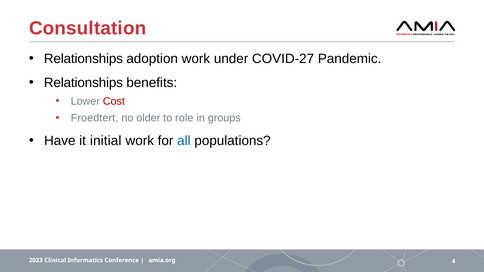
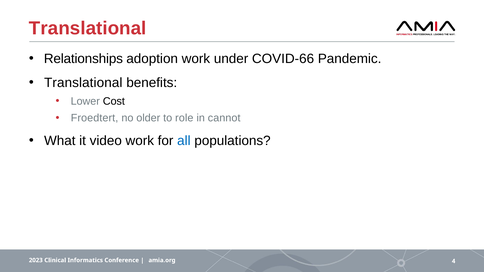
Consultation: Consultation -> Translational (88, 28)
COVID-27: COVID-27 -> COVID-66 (283, 59)
Relationships: Relationships -> Translational (83, 83)
Cost colour: red -> black (114, 101)
groups: groups -> cannot (224, 118)
Have: Have -> What (60, 141)
initial: initial -> video (106, 141)
